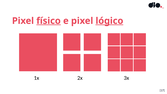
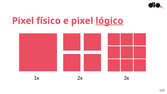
físico underline: present -> none (49, 21)
